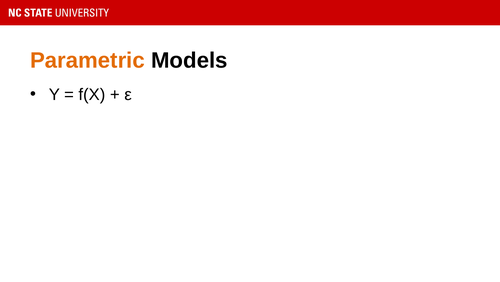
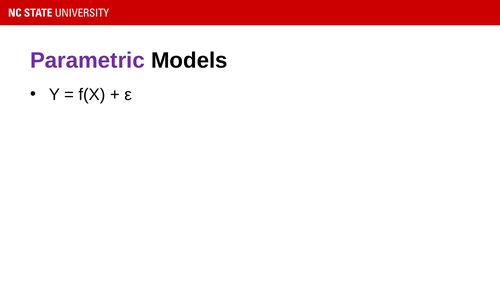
Parametric colour: orange -> purple (87, 60)
